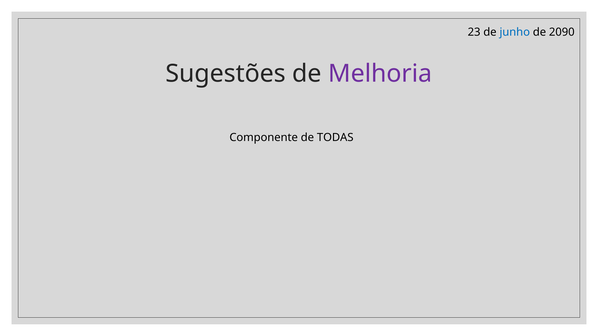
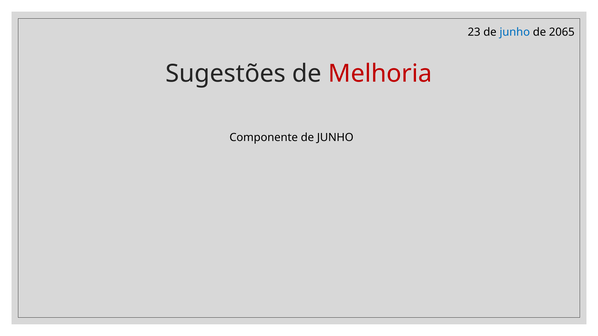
2090: 2090 -> 2065 (562, 32)
Melhoria colour: purple -> red (380, 74)
Componente de TODAS: TODAS -> JUNHO (335, 138)
